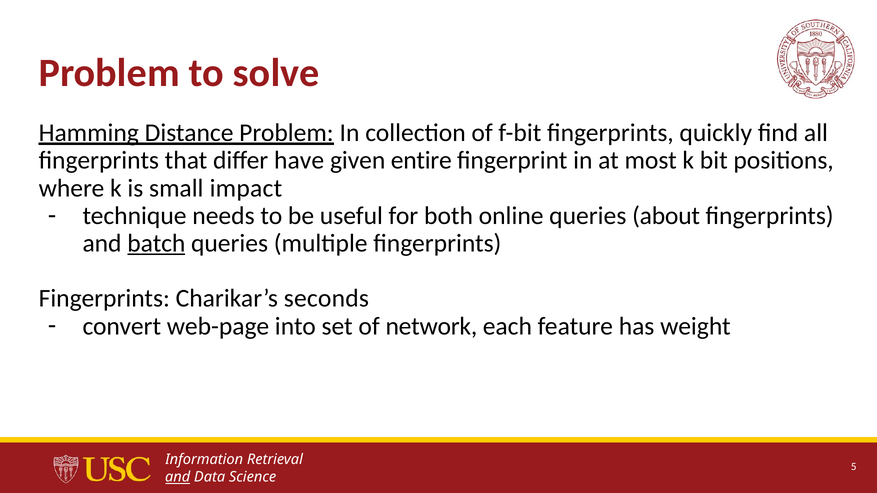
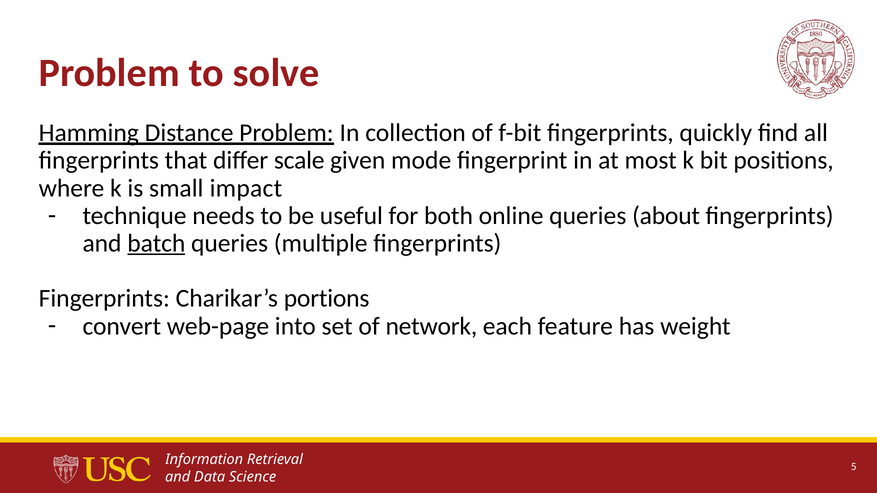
have: have -> scale (299, 161)
entire: entire -> mode (421, 161)
seconds: seconds -> portions (327, 299)
and underline: present -> none (178, 477)
